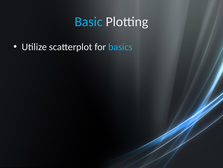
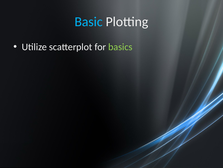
basics colour: light blue -> light green (120, 47)
